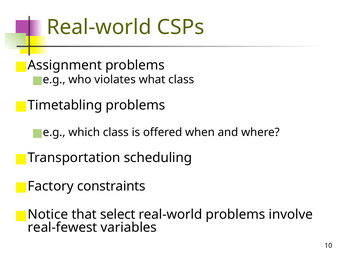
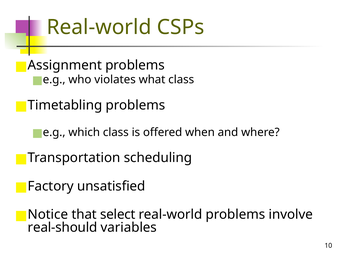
constraints: constraints -> unsatisfied (111, 186)
real-fewest: real-fewest -> real-should (63, 227)
